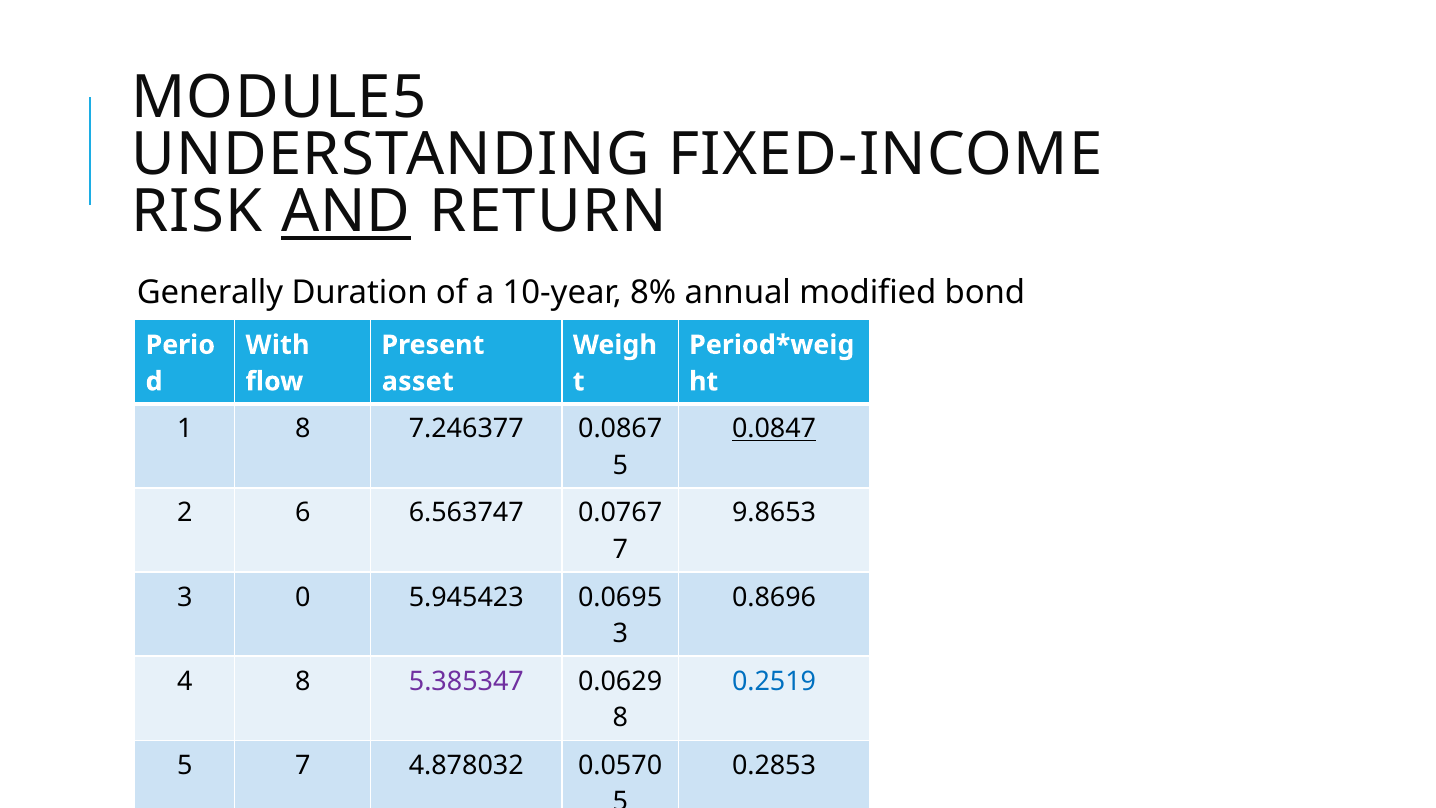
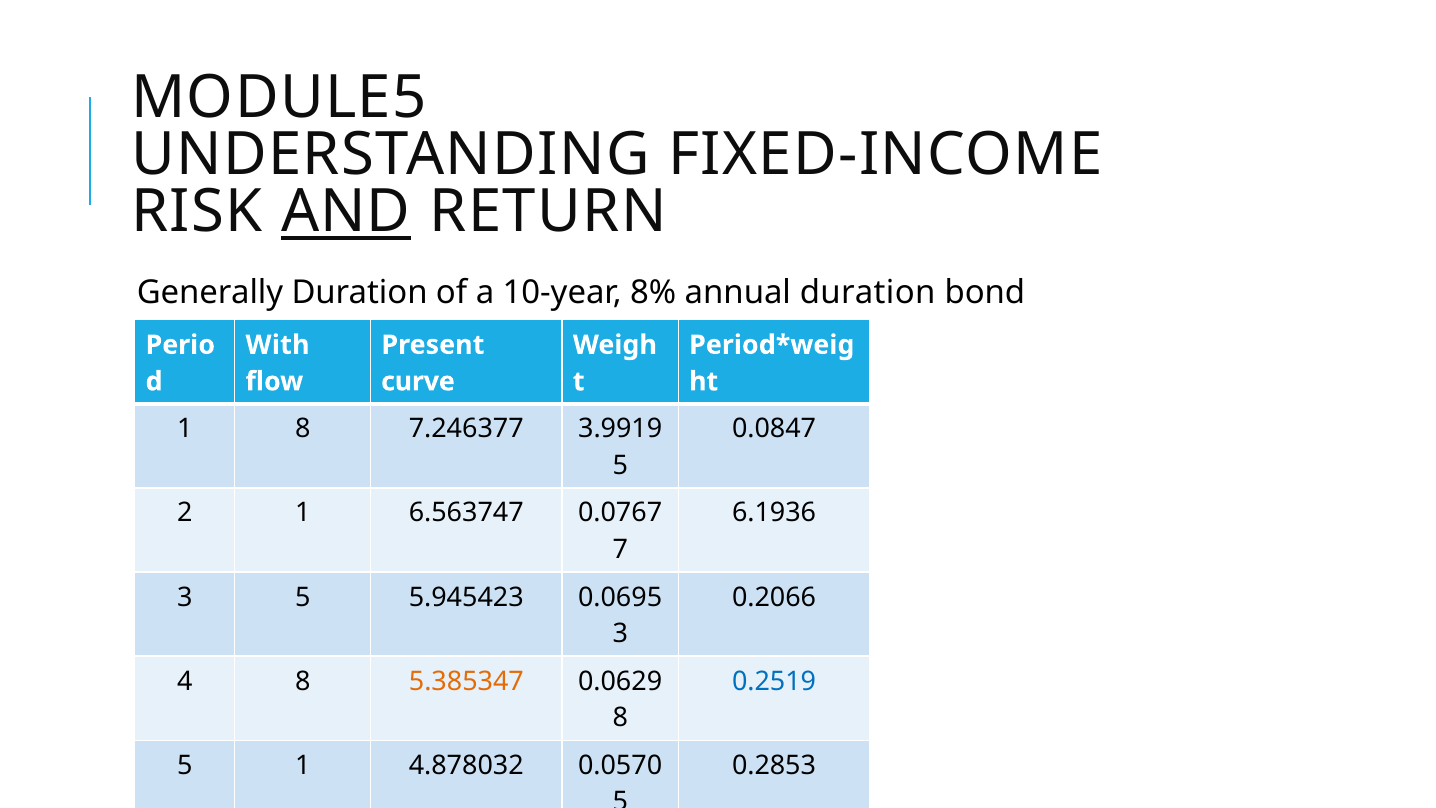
annual modified: modified -> duration (868, 292)
asset: asset -> curve (418, 381)
0.0867: 0.0867 -> 3.9919 (620, 429)
0.0847 underline: present -> none (774, 429)
2 6: 6 -> 1 (303, 513)
9.8653: 9.8653 -> 6.1936 (774, 513)
3 0: 0 -> 5 (303, 597)
0.8696: 0.8696 -> 0.2066 (774, 597)
5.385347 colour: purple -> orange (466, 681)
5 7: 7 -> 1 (303, 765)
